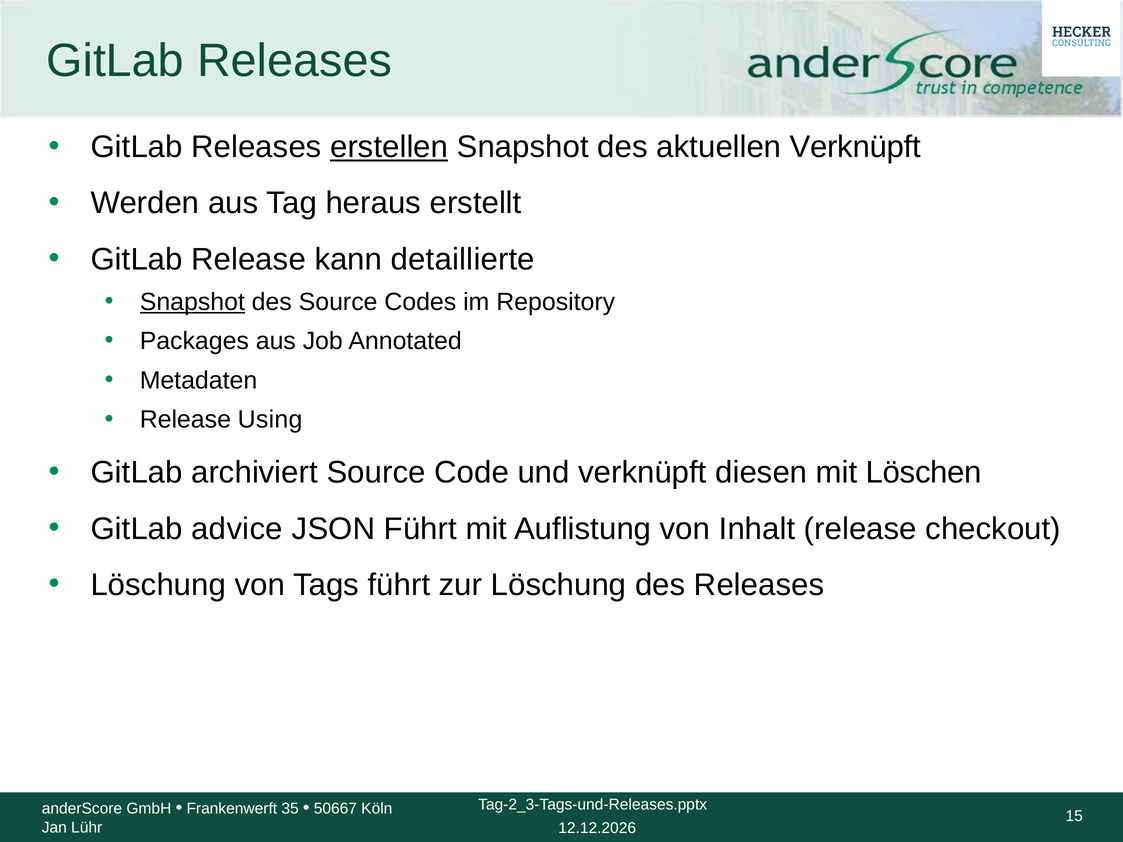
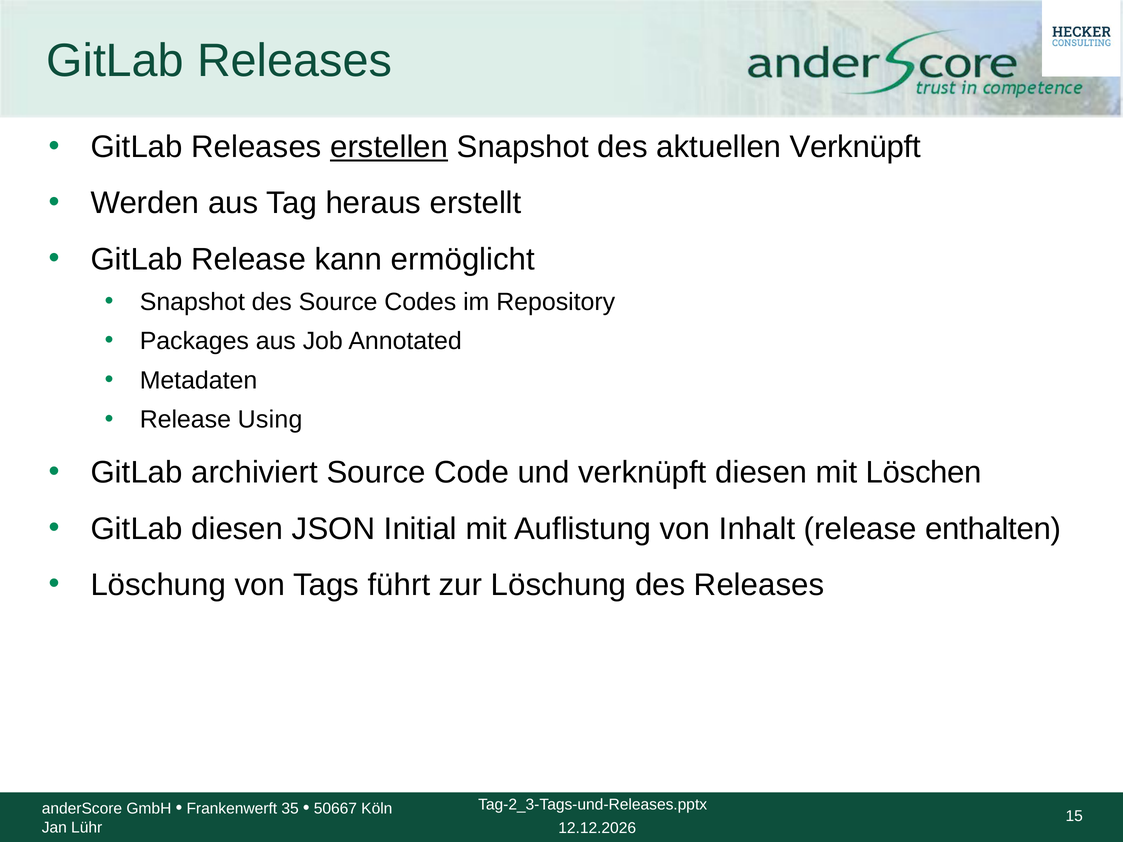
detaillierte: detaillierte -> ermöglicht (463, 259)
Snapshot underline: present -> none (192, 302)
GitLab advice: advice -> diesen (237, 529)
JSON Führt: Führt -> Initial (420, 529)
checkout: checkout -> enthalten (993, 529)
